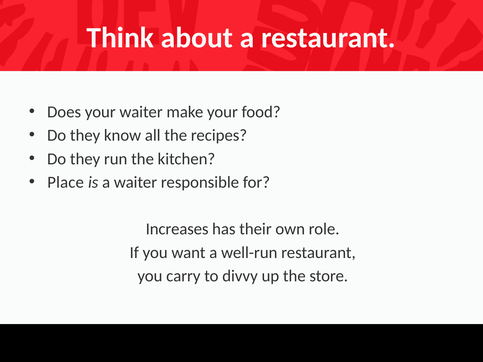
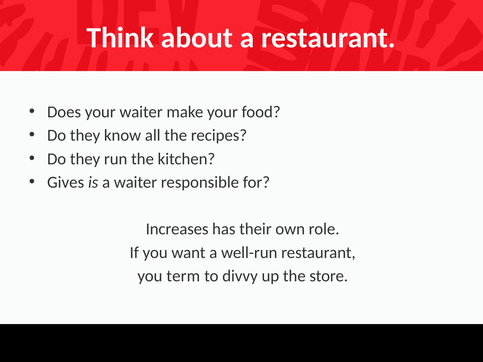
Place: Place -> Gives (66, 182)
carry: carry -> term (183, 276)
